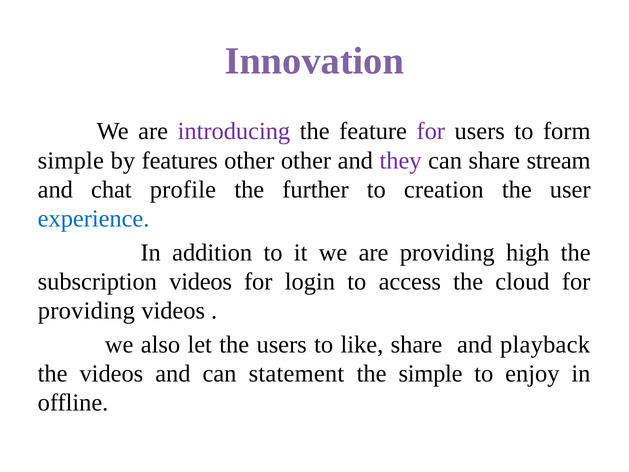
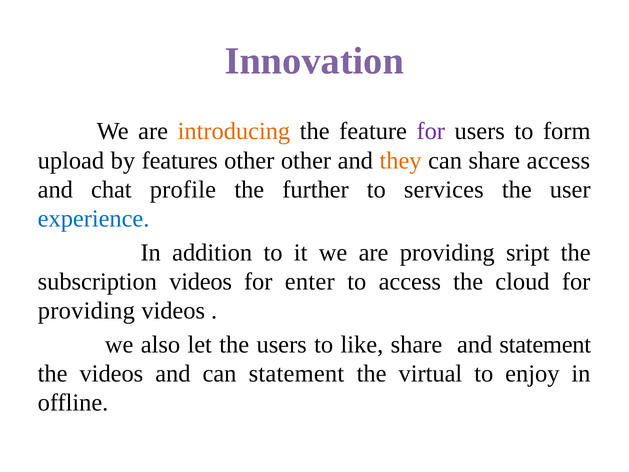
introducing colour: purple -> orange (234, 131)
simple: simple -> upload (71, 160)
they colour: purple -> orange (401, 160)
share stream: stream -> access (558, 160)
creation: creation -> services (444, 190)
high: high -> sript (528, 252)
login: login -> enter (310, 281)
and playback: playback -> statement (545, 344)
the simple: simple -> virtual (430, 373)
